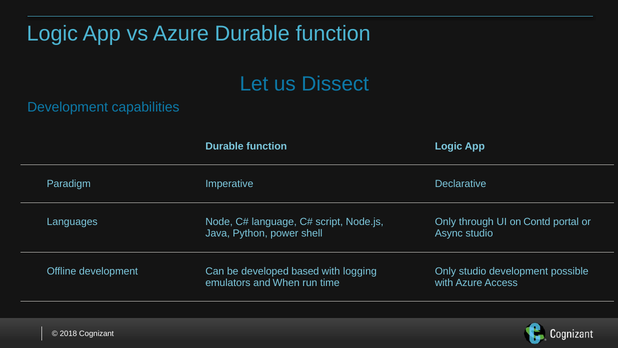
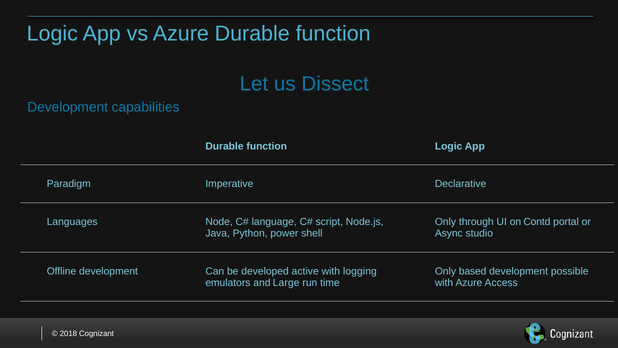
based: based -> active (305, 271)
Only studio: studio -> based (473, 271)
When: When -> Large (286, 282)
